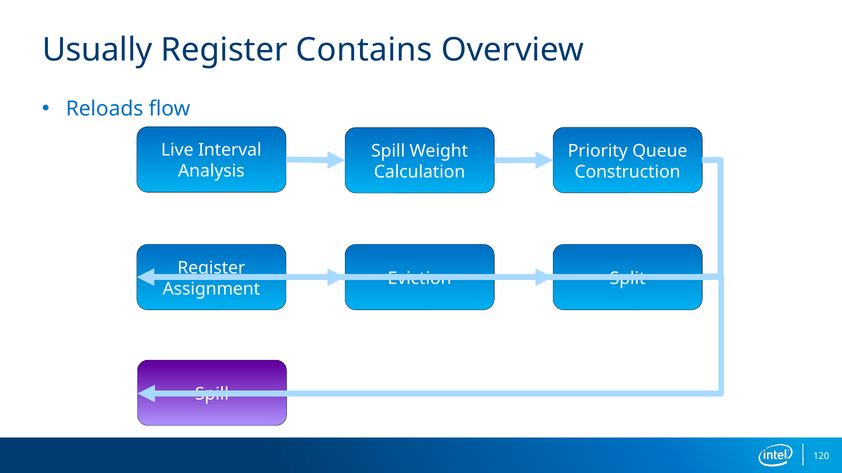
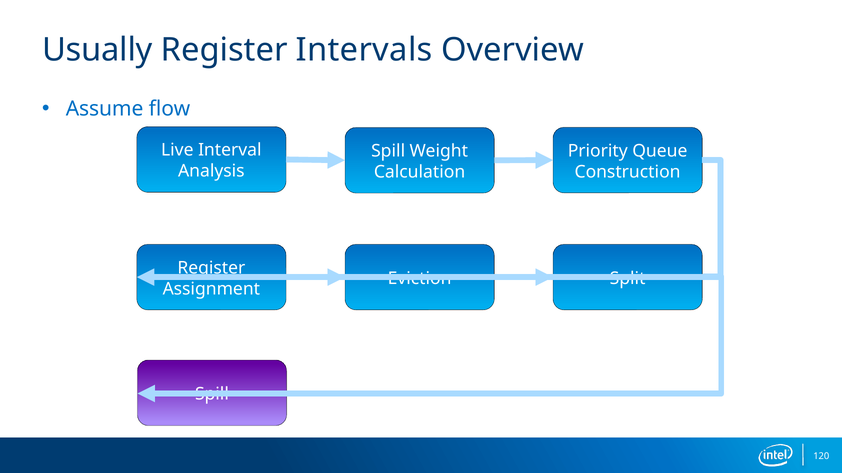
Contains: Contains -> Intervals (364, 50)
Reloads: Reloads -> Assume (105, 109)
